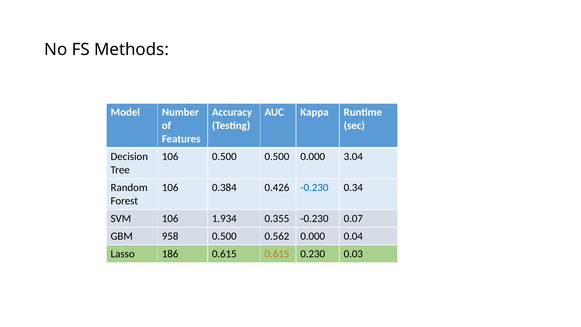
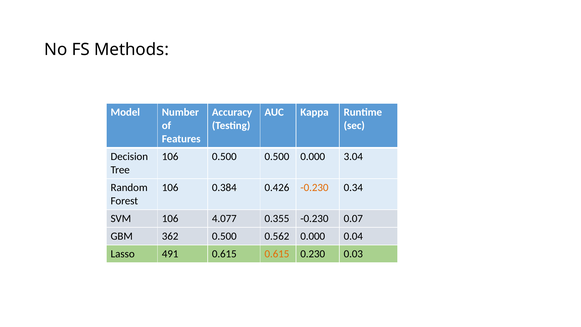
-0.230 colour: blue -> orange (314, 188)
1.934: 1.934 -> 4.077 (224, 219)
958: 958 -> 362 (170, 236)
186: 186 -> 491 (170, 254)
